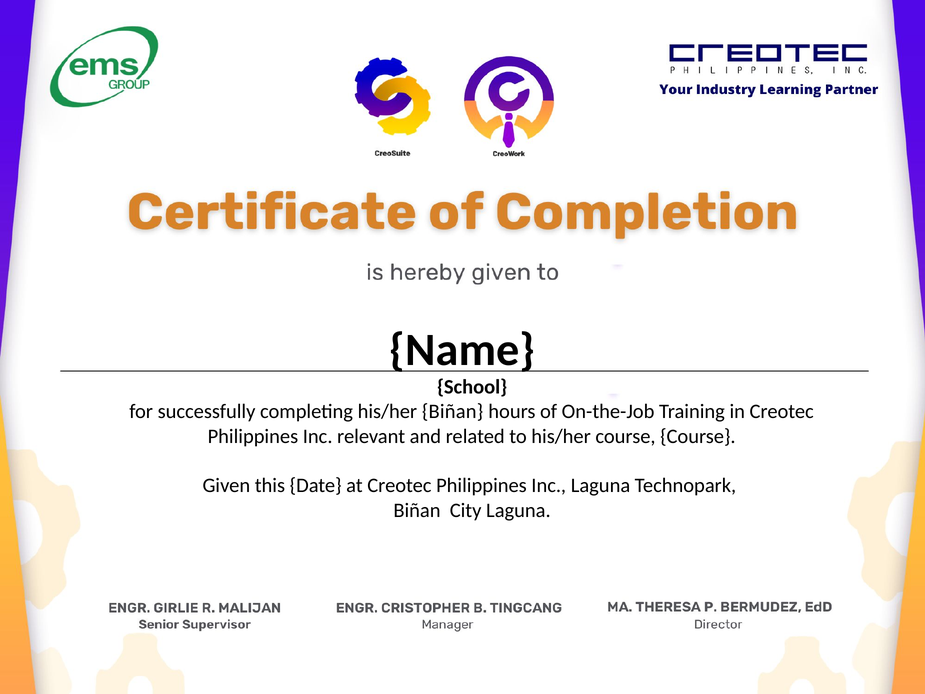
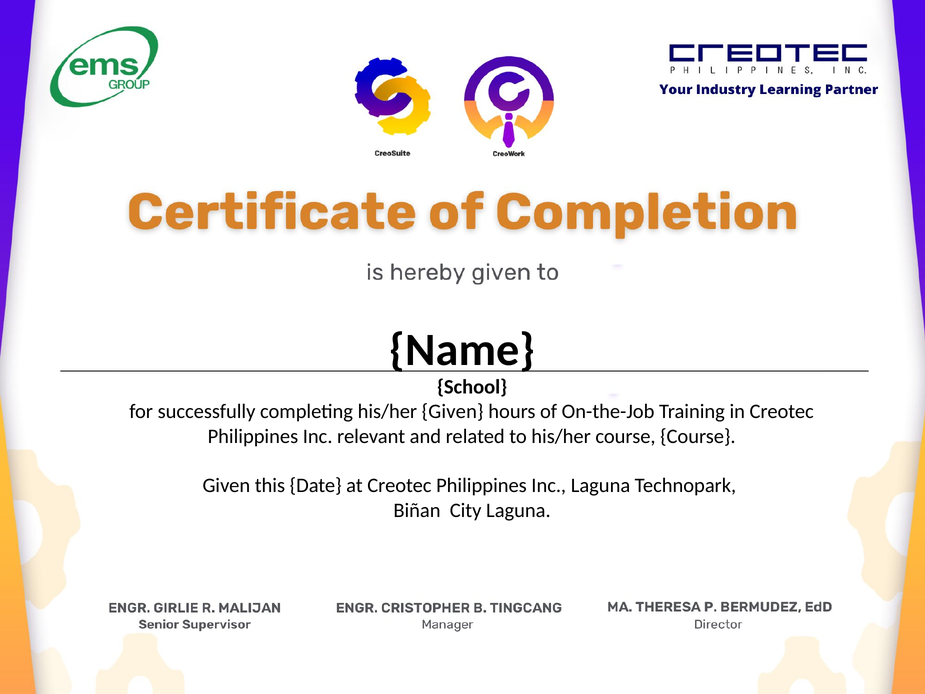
his/her Biñan: Biñan -> Given (453, 412)
